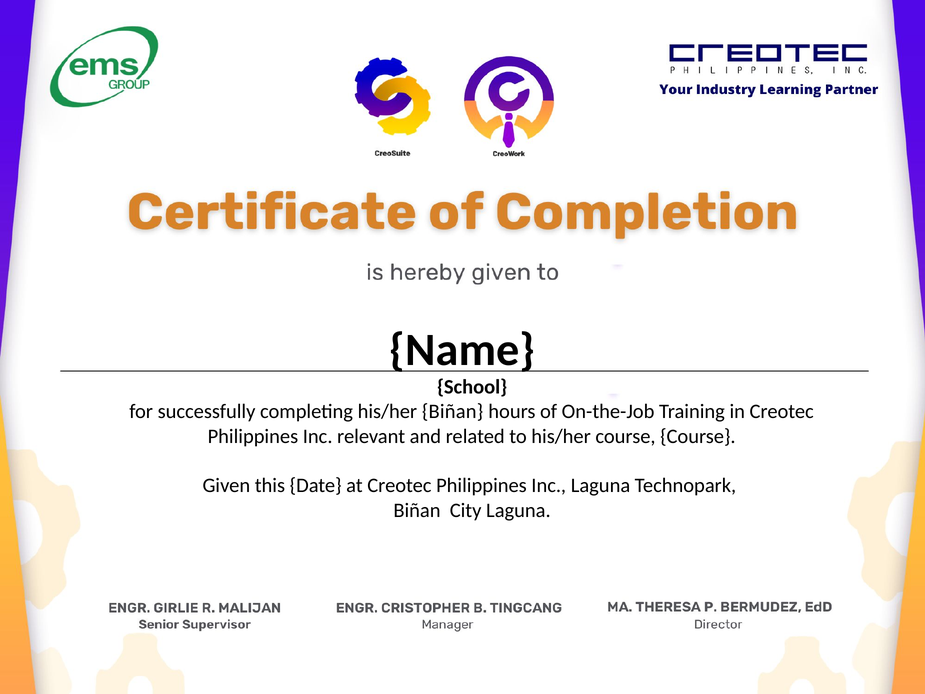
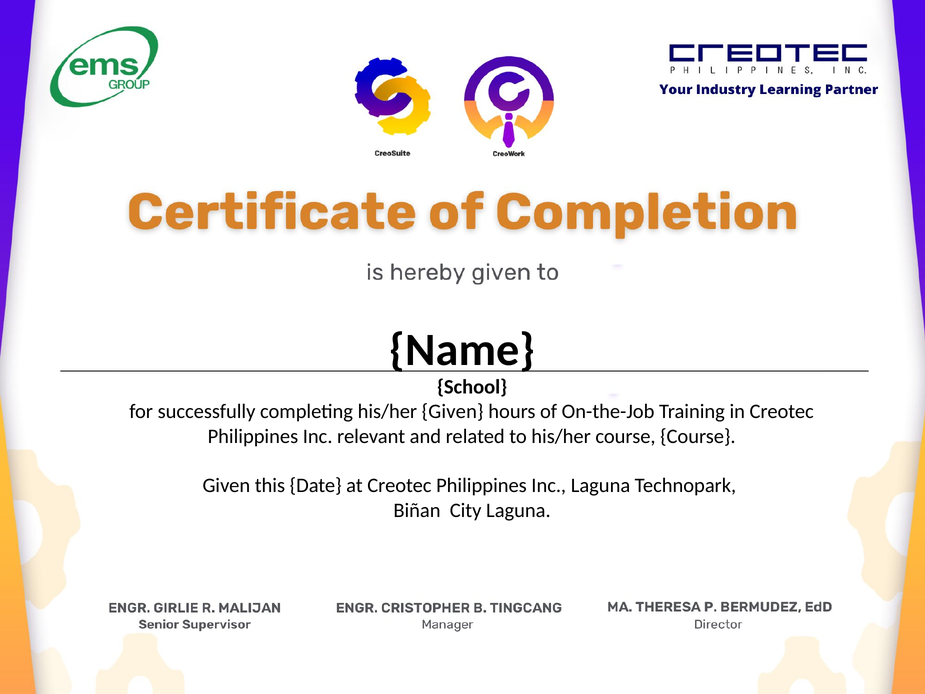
his/her Biñan: Biñan -> Given (453, 412)
